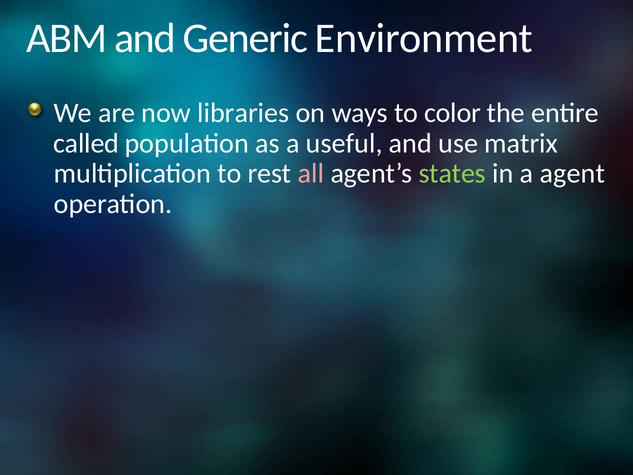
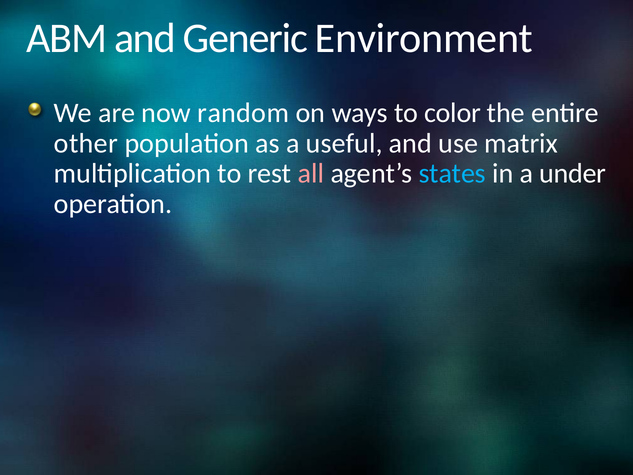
libraries: libraries -> random (243, 113)
called: called -> other (86, 143)
states colour: light green -> light blue (452, 174)
agent: agent -> under (573, 174)
